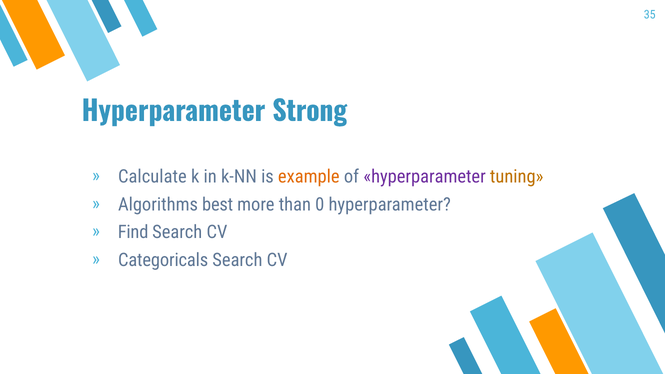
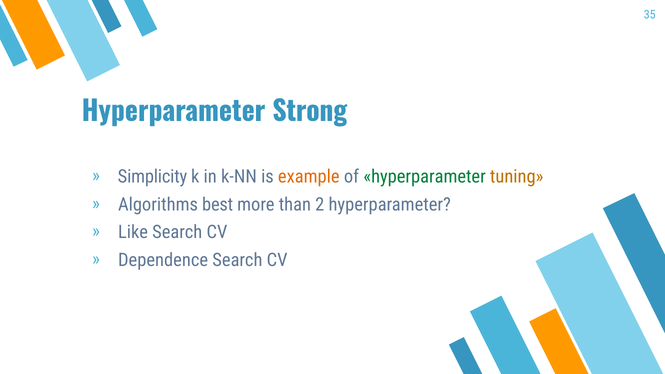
Calculate: Calculate -> Simplicity (152, 177)
hyperparameter colour: purple -> green (425, 177)
0: 0 -> 2 (320, 205)
Find: Find -> Like (133, 232)
Categoricals: Categoricals -> Dependence (163, 260)
